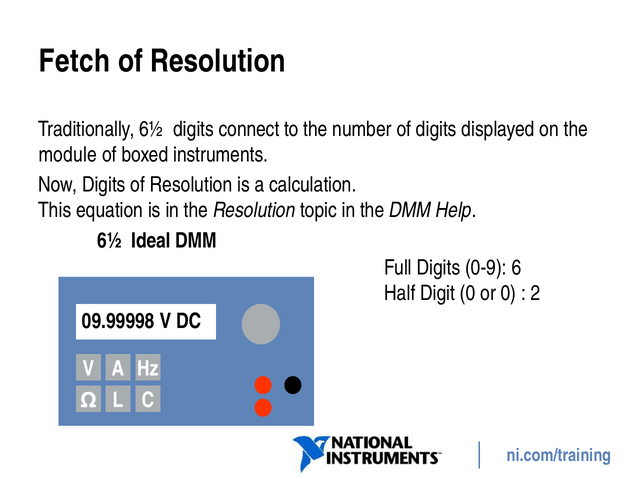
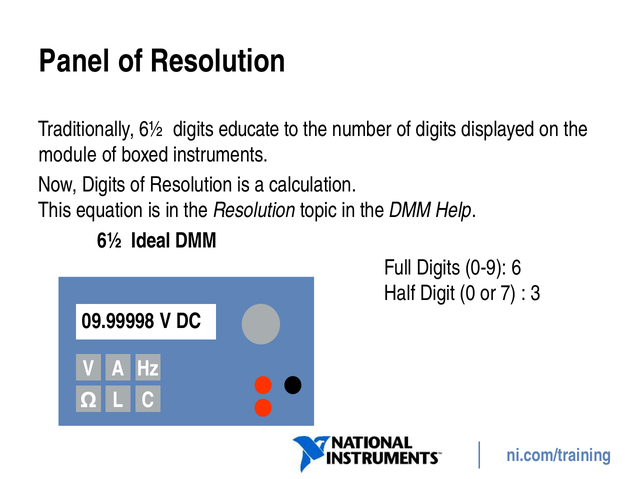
Fetch: Fetch -> Panel (75, 61)
connect: connect -> educate (249, 129)
or 0: 0 -> 7 (508, 293)
2: 2 -> 3 (536, 293)
